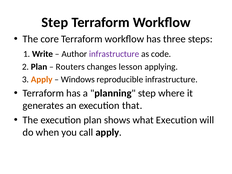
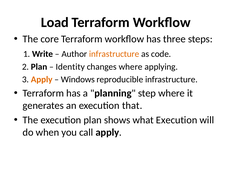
Step: Step -> Load (55, 22)
infrastructure colour: purple -> orange (114, 54)
Routers: Routers -> Identity (70, 67)
changes lesson: lesson -> where (131, 67)
